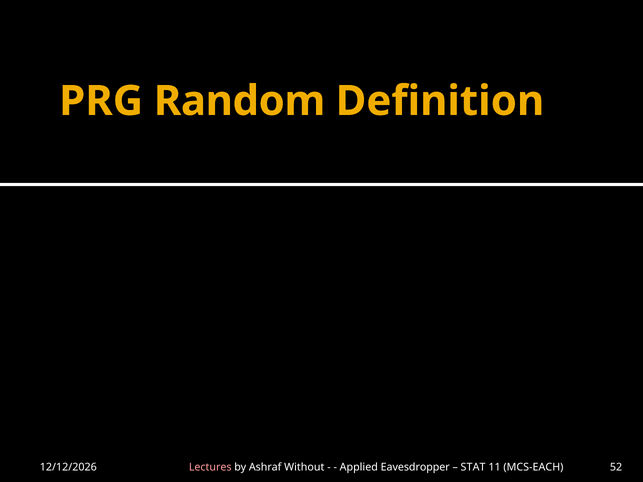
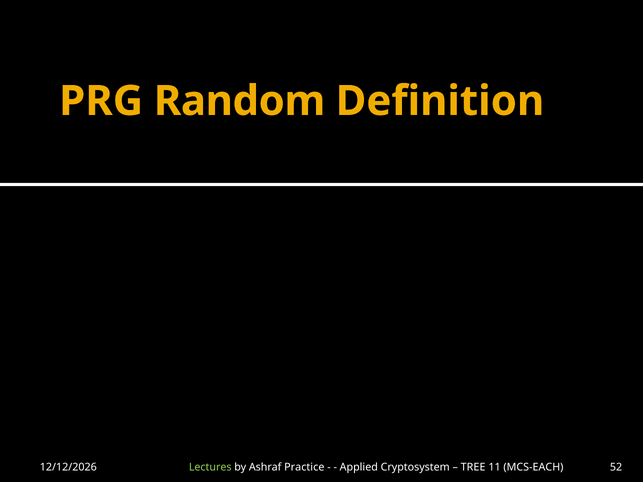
Lectures colour: pink -> light green (210, 467)
Without: Without -> Practice (304, 467)
Eavesdropper: Eavesdropper -> Cryptosystem (415, 467)
STAT: STAT -> TREE (473, 467)
